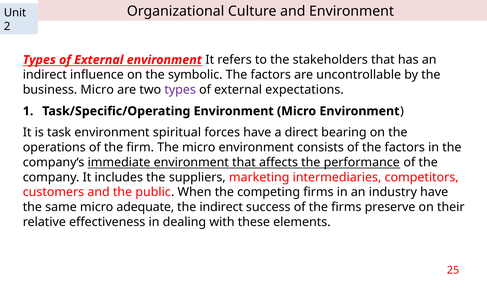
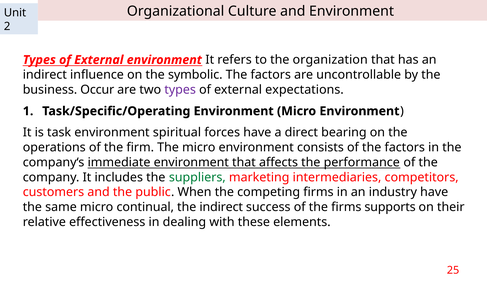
stakeholders: stakeholders -> organization (330, 60)
business Micro: Micro -> Occur (97, 90)
suppliers colour: black -> green (197, 177)
adequate: adequate -> continual (145, 207)
preserve: preserve -> supports (390, 207)
